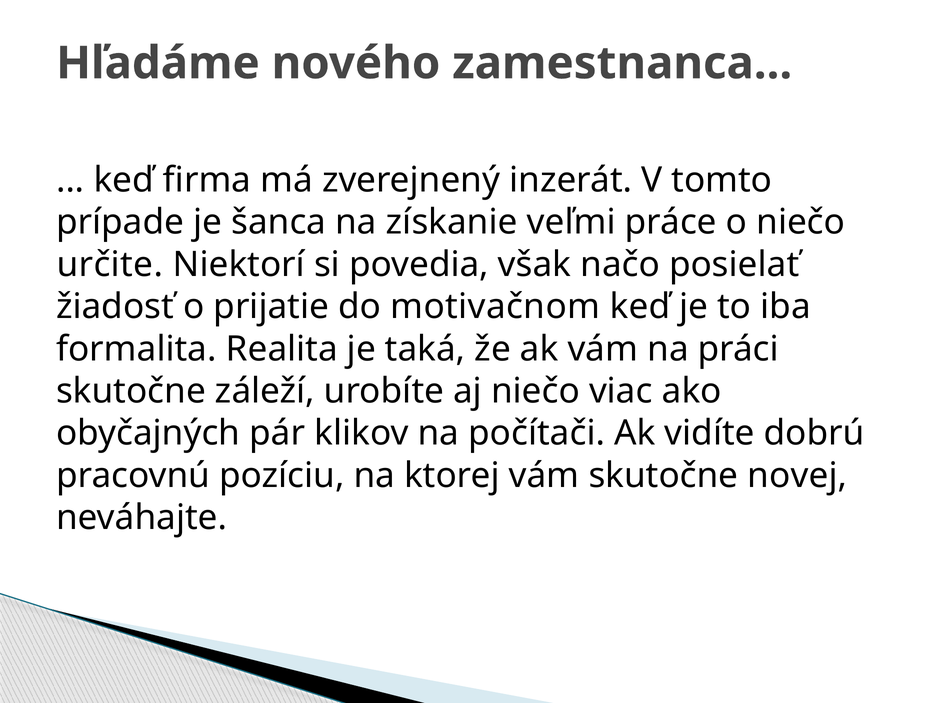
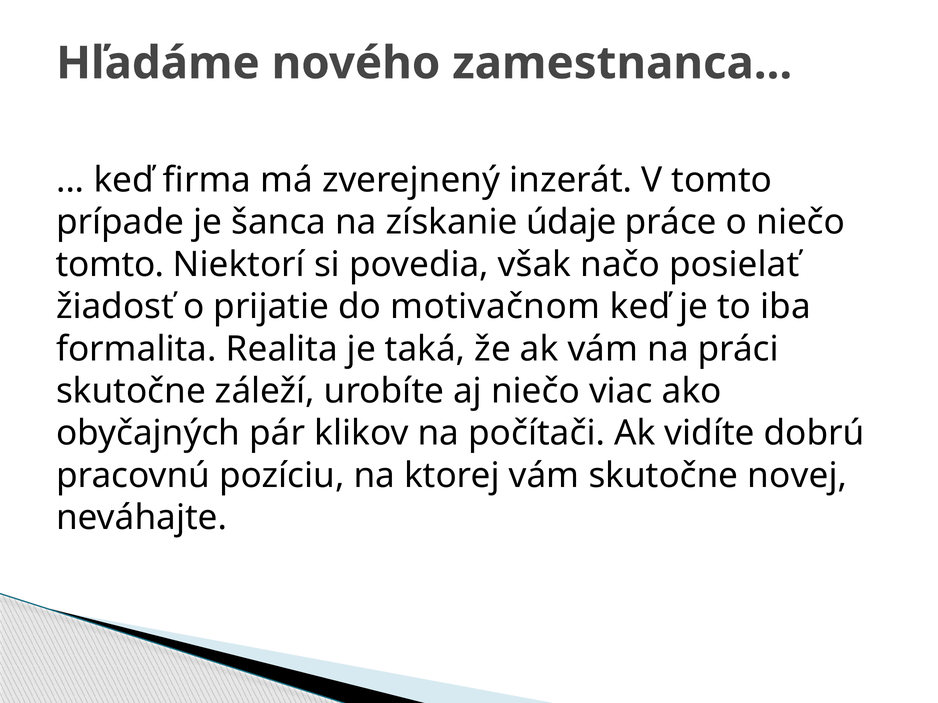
veľmi: veľmi -> údaje (571, 222)
určite: určite -> tomto (110, 265)
